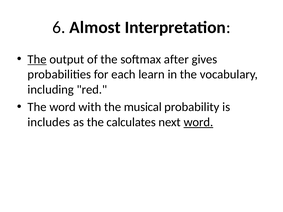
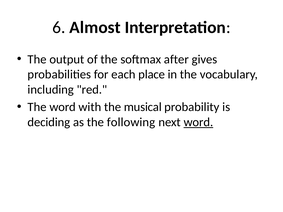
The underline: present -> none (37, 59)
learn: learn -> place (152, 74)
includes: includes -> deciding (49, 122)
calculates: calculates -> following (131, 122)
